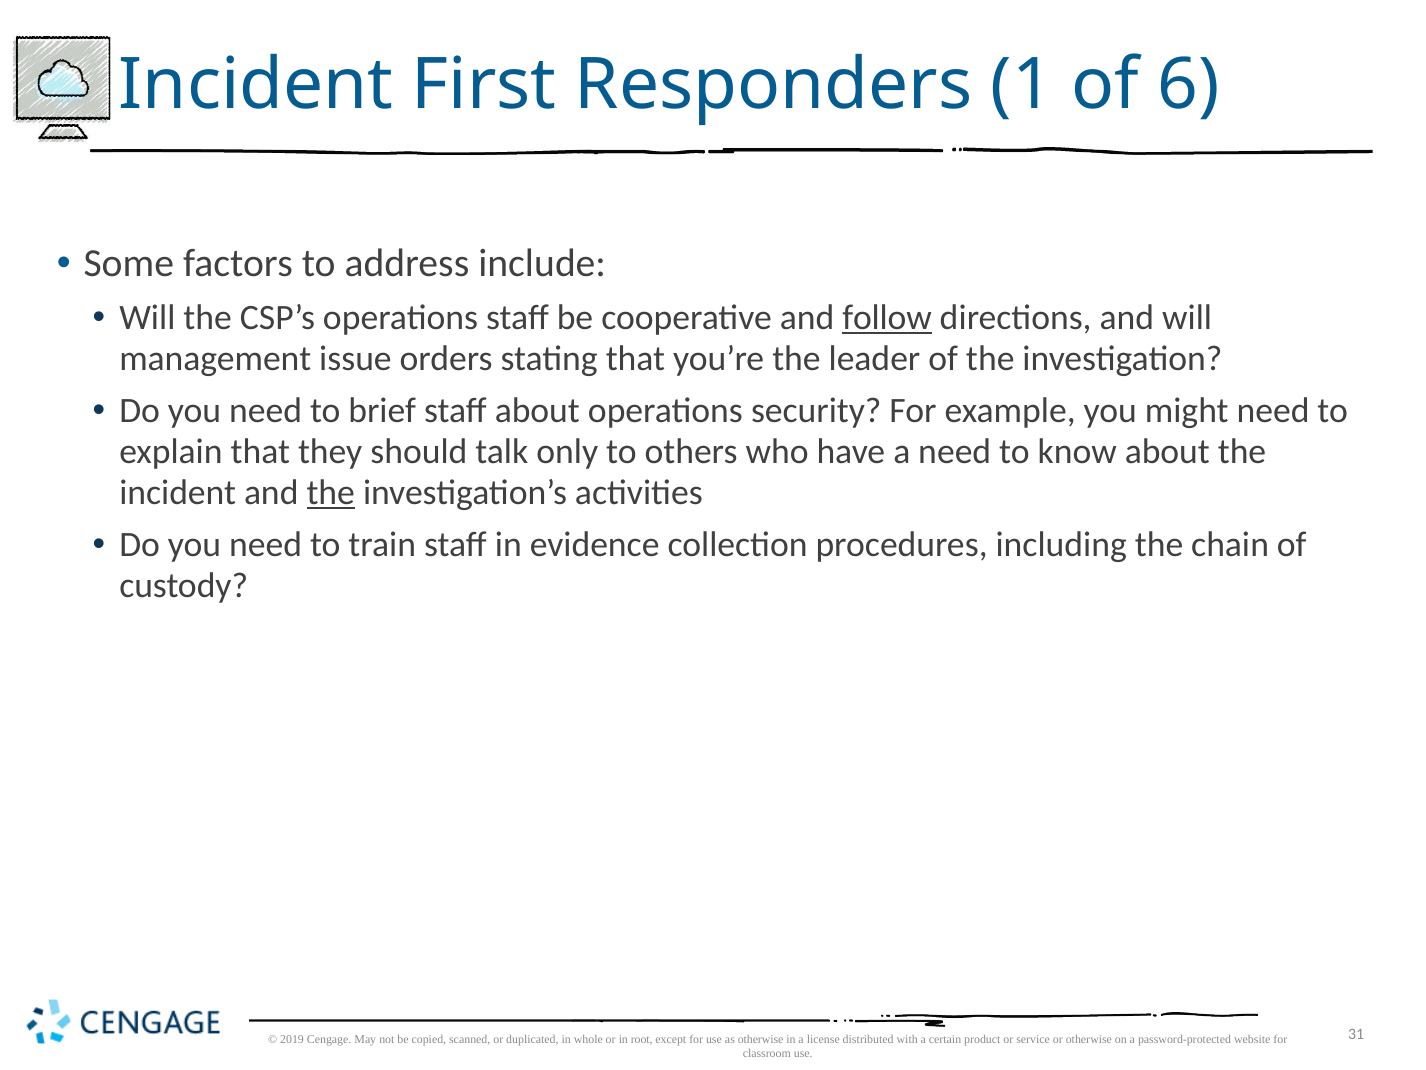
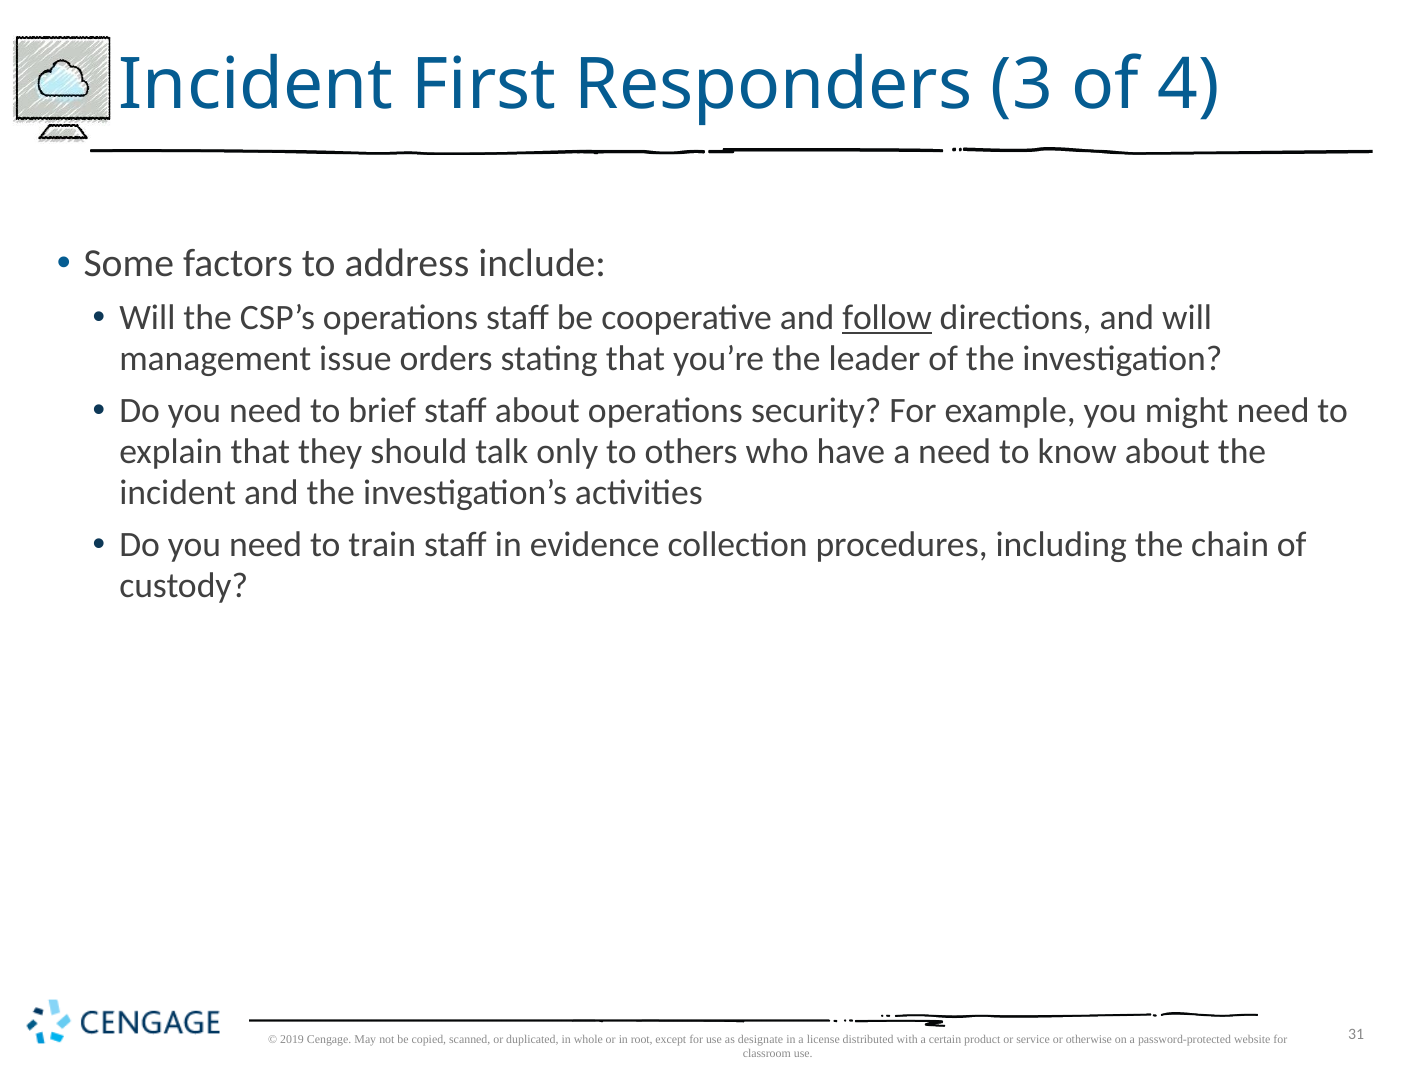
1: 1 -> 3 (1022, 85)
6: 6 -> 4 (1189, 85)
the underline: present -> none (331, 492)
as otherwise: otherwise -> designate (761, 1039)
